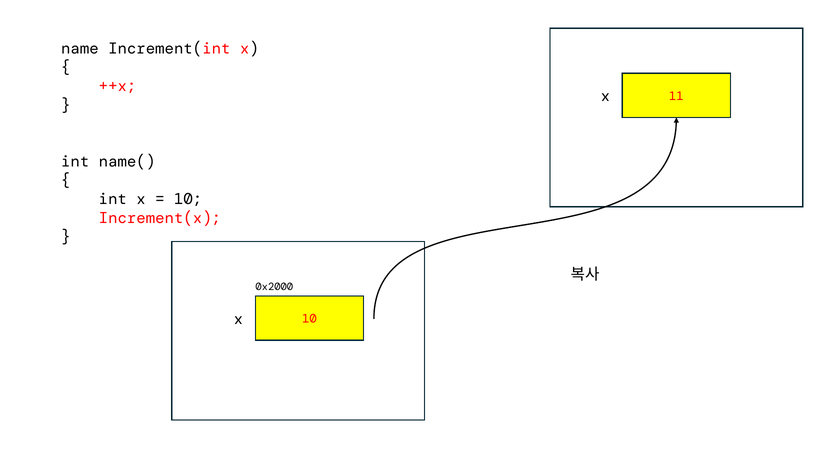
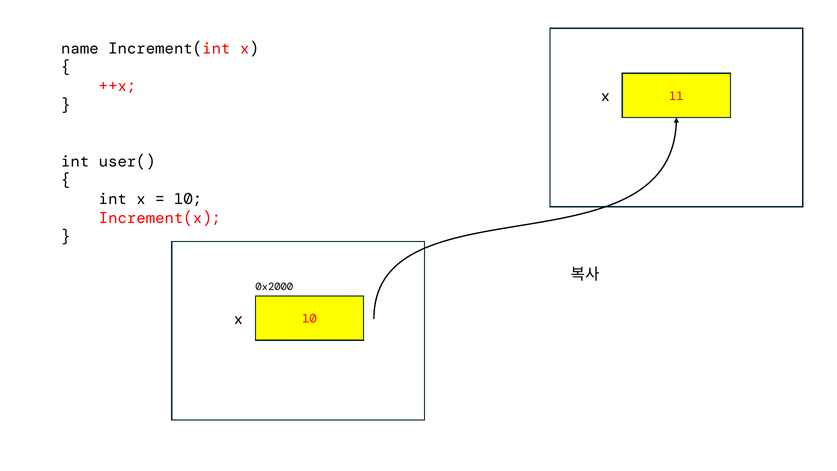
name(: name( -> user( (127, 161)
